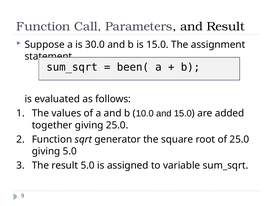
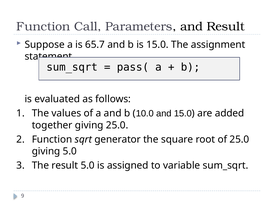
30.0: 30.0 -> 65.7 (95, 45)
been(: been( -> pass( (133, 67)
